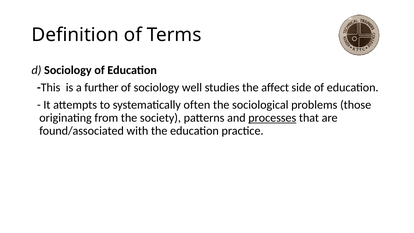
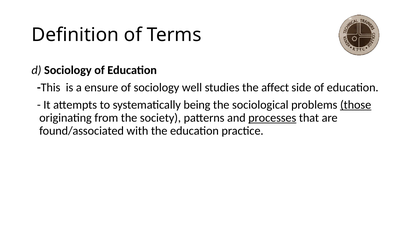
further: further -> ensure (101, 87)
often: often -> being (197, 105)
those underline: none -> present (356, 105)
